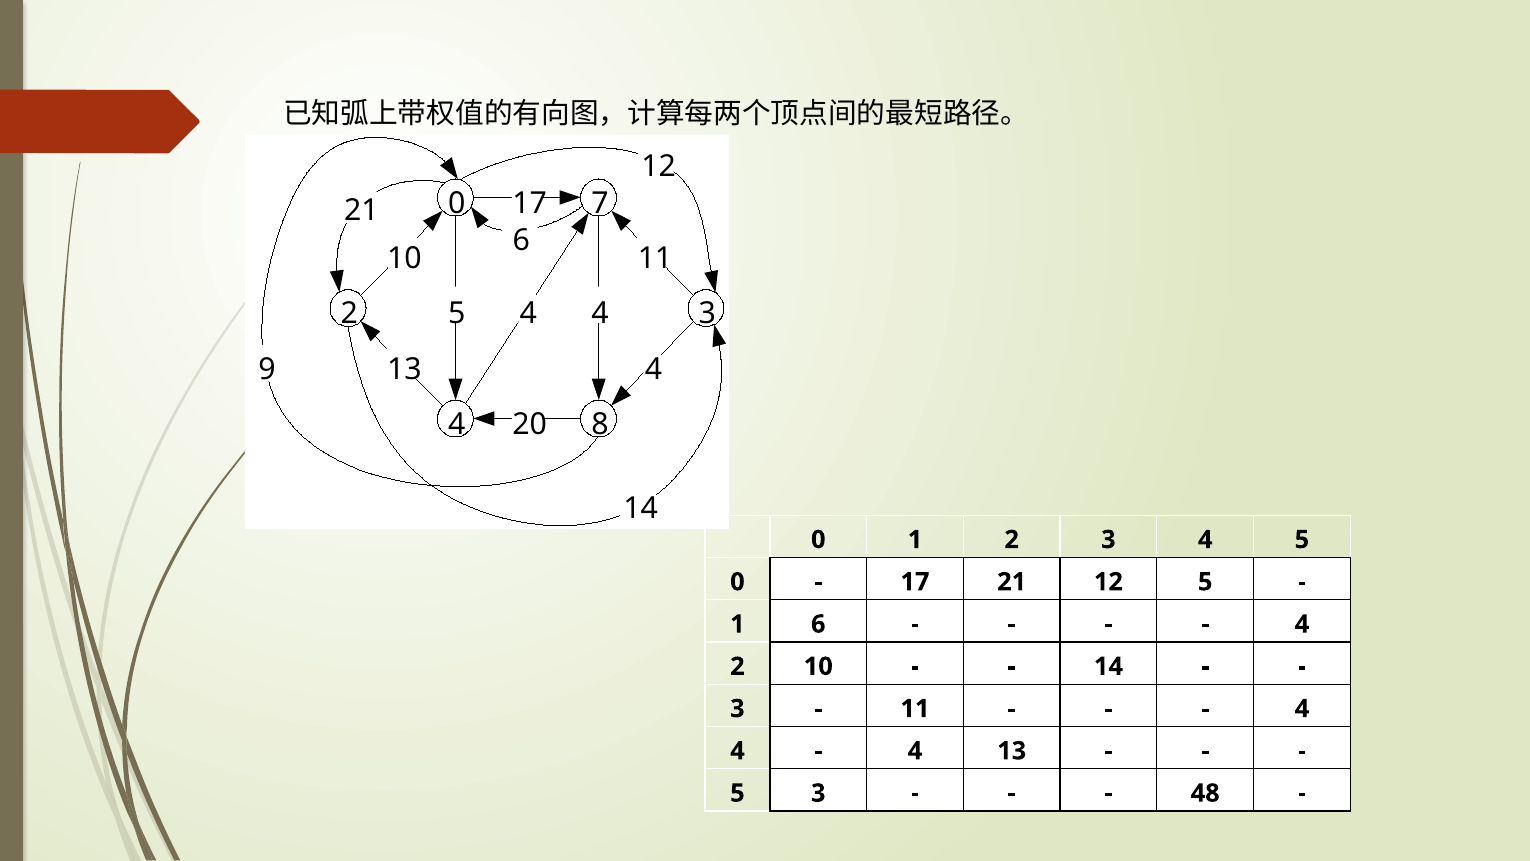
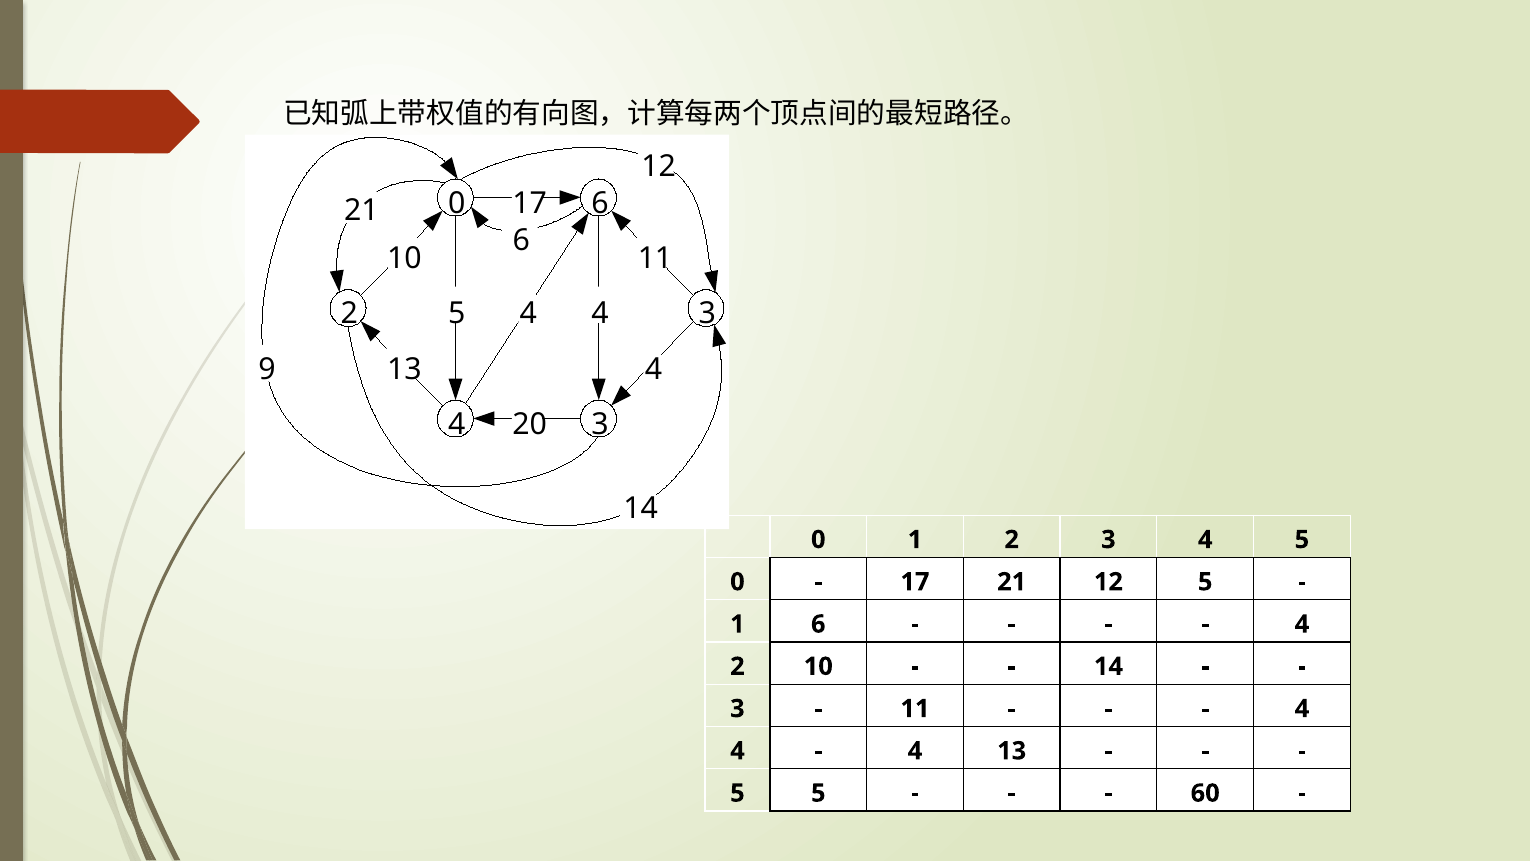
0 7: 7 -> 6 (600, 203)
4 8: 8 -> 3 (600, 424)
5 3: 3 -> 5 (818, 793)
48: 48 -> 60 (1205, 793)
